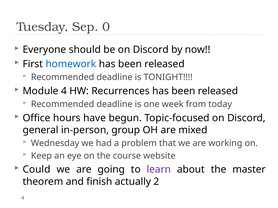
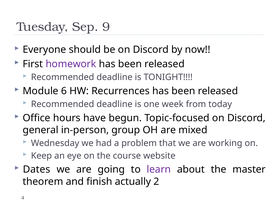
0: 0 -> 9 (106, 27)
homework colour: blue -> purple (71, 64)
Module 4: 4 -> 6 (64, 91)
Could: Could -> Dates (37, 170)
